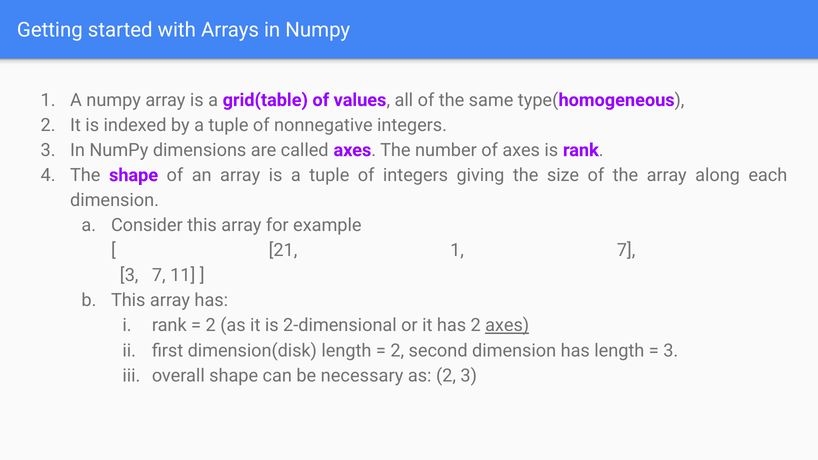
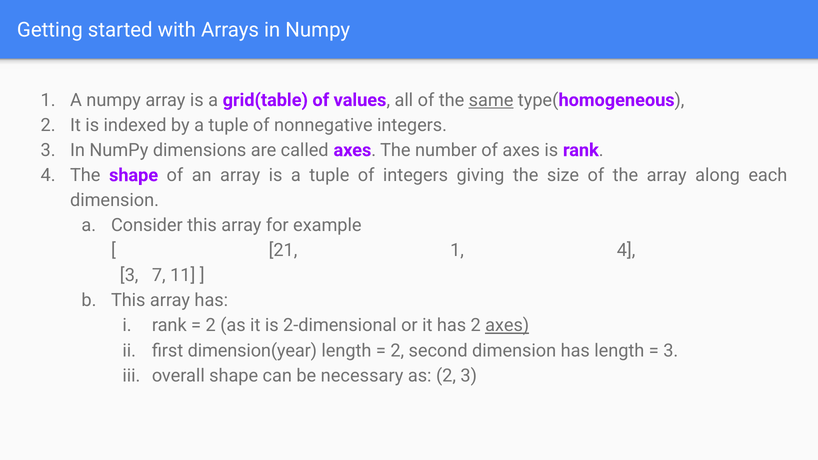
same underline: none -> present (491, 100)
1 7: 7 -> 4 (626, 250)
dimension(disk: dimension(disk -> dimension(year (252, 351)
